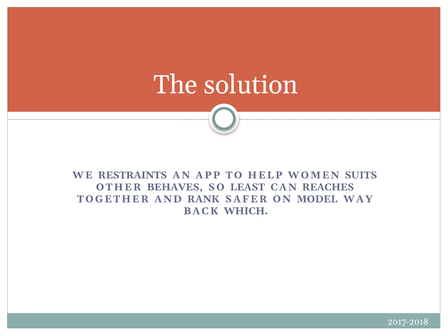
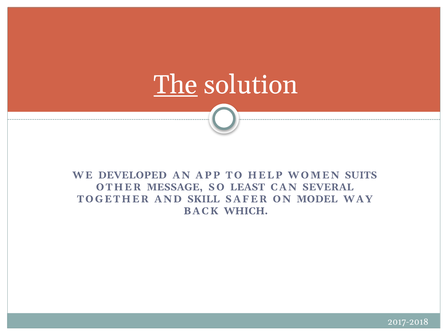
The underline: none -> present (176, 85)
RESTRAINTS: RESTRAINTS -> DEVELOPED (132, 175)
BEHAVES: BEHAVES -> MESSAGE (175, 187)
REACHES: REACHES -> SEVERAL (328, 187)
RANK: RANK -> SKILL (203, 199)
